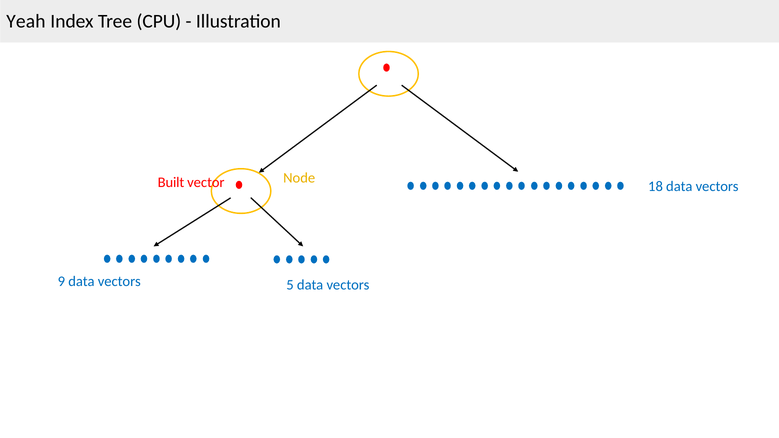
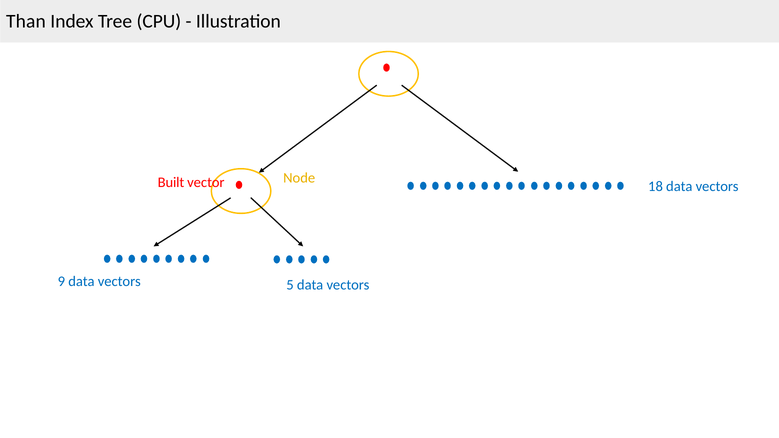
Yeah: Yeah -> Than (26, 21)
